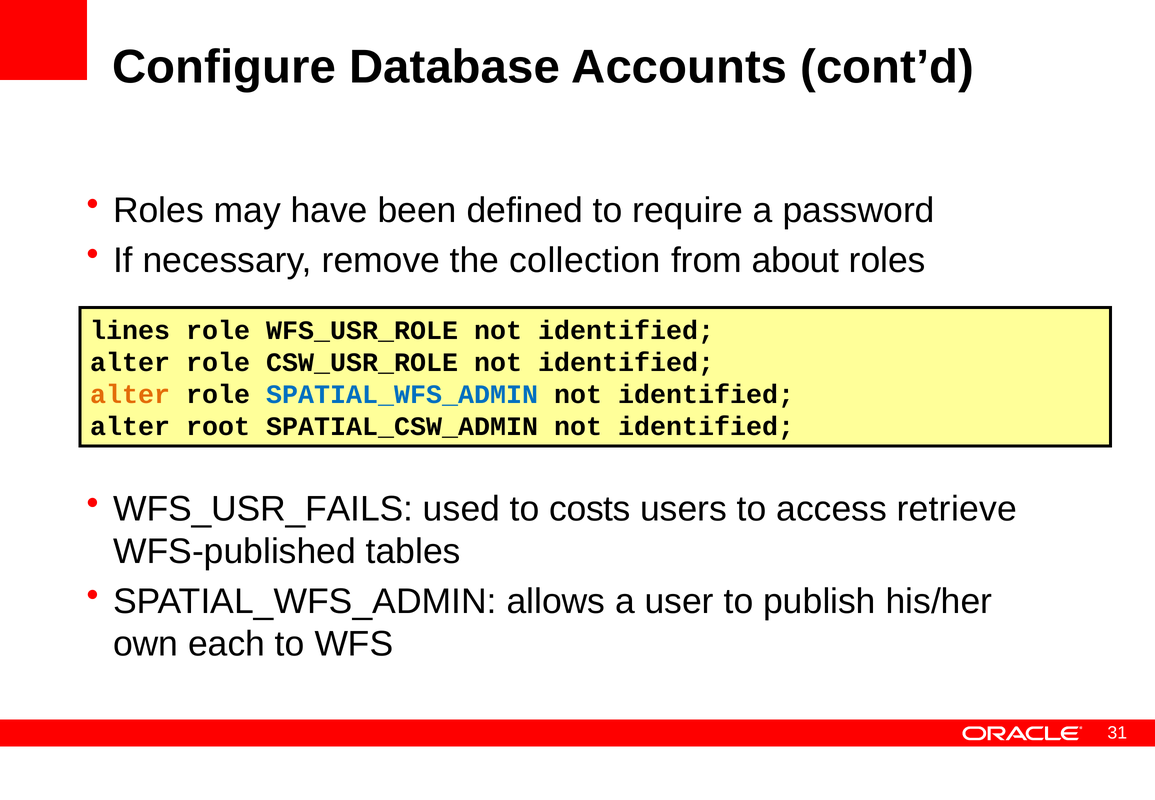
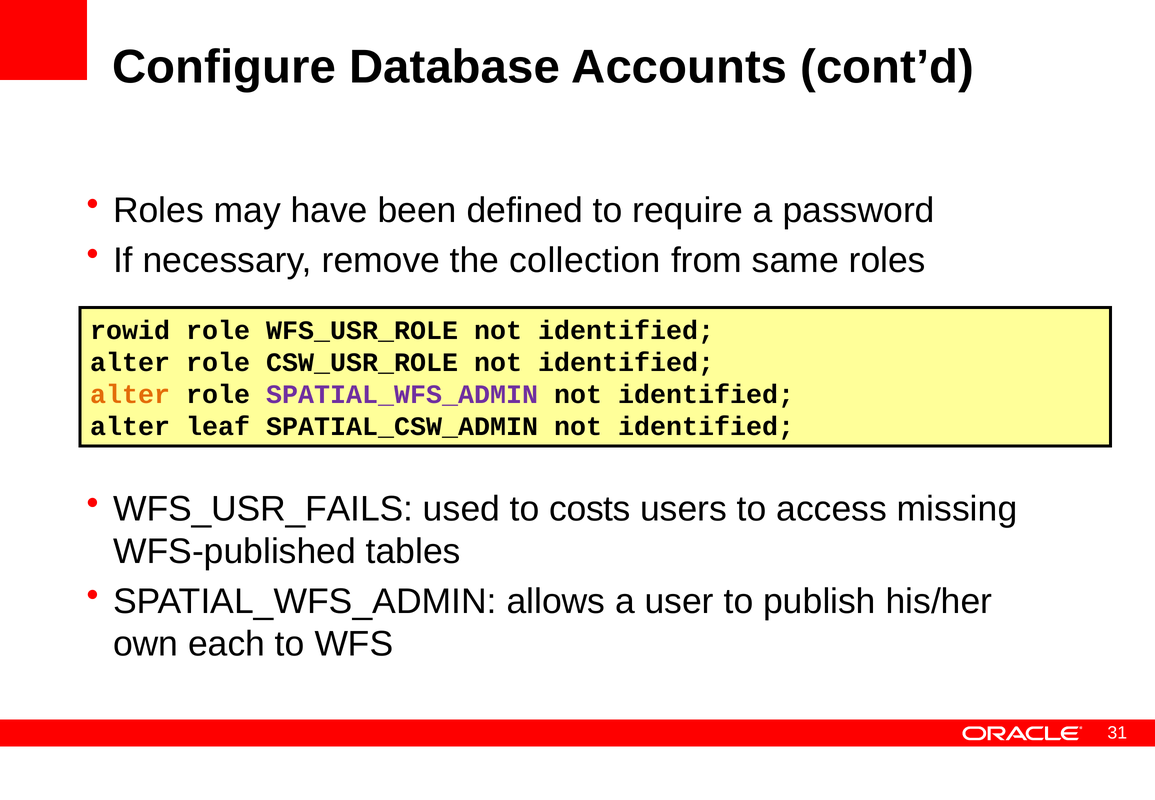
about: about -> same (795, 260)
lines: lines -> rowid (130, 331)
SPATIAL_WFS_ADMIN colour: blue -> purple (402, 394)
root: root -> leaf (218, 426)
retrieve: retrieve -> missing (957, 509)
